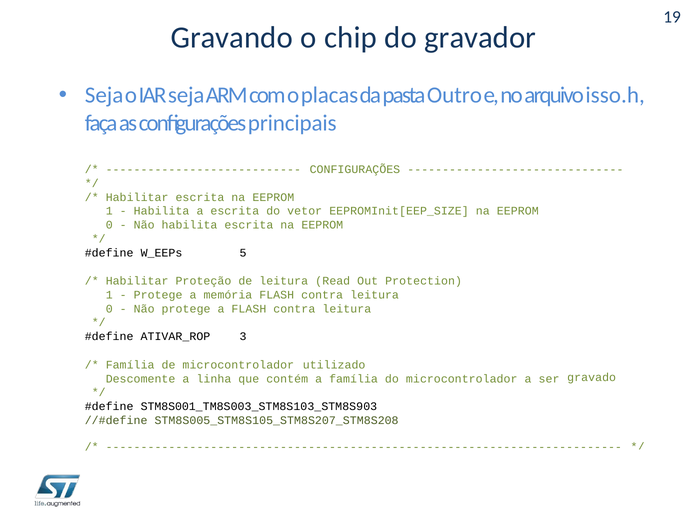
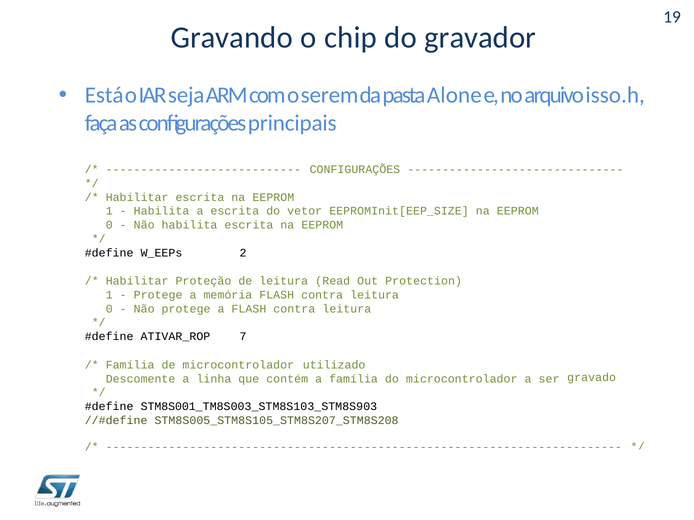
Seja: Seja -> Está (104, 95)
placas: placas -> serem (330, 95)
Outro: Outro -> Alone (454, 95)
5: 5 -> 2 (243, 253)
3: 3 -> 7 (243, 337)
